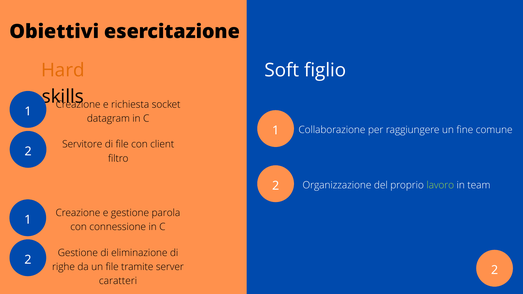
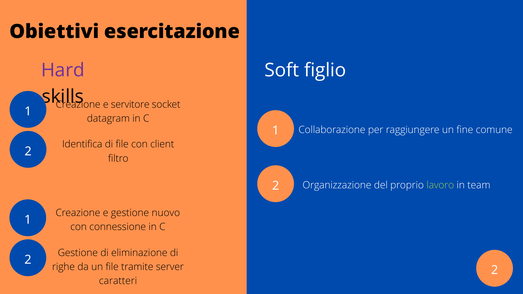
Hard colour: orange -> purple (63, 70)
richiesta: richiesta -> servitore (130, 104)
Servitore: Servitore -> Identifica (82, 144)
parola: parola -> nuovo (166, 213)
